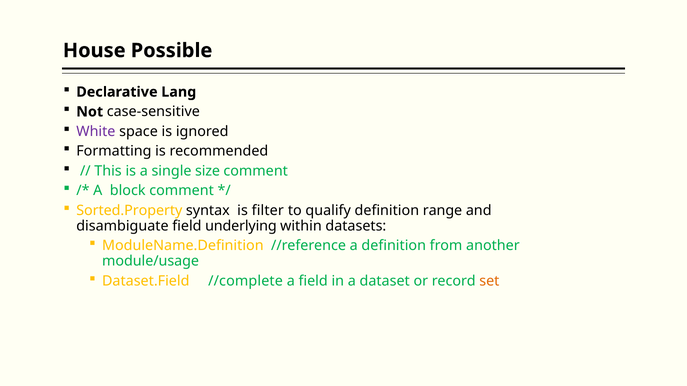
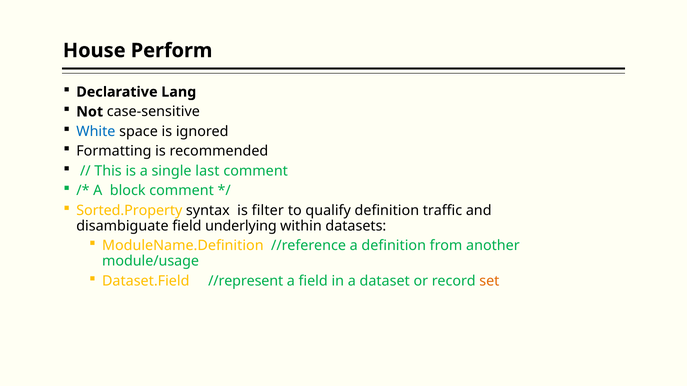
Possible: Possible -> Perform (172, 51)
White colour: purple -> blue (96, 132)
size: size -> last (207, 171)
range: range -> traffic (442, 211)
//complete: //complete -> //represent (246, 281)
